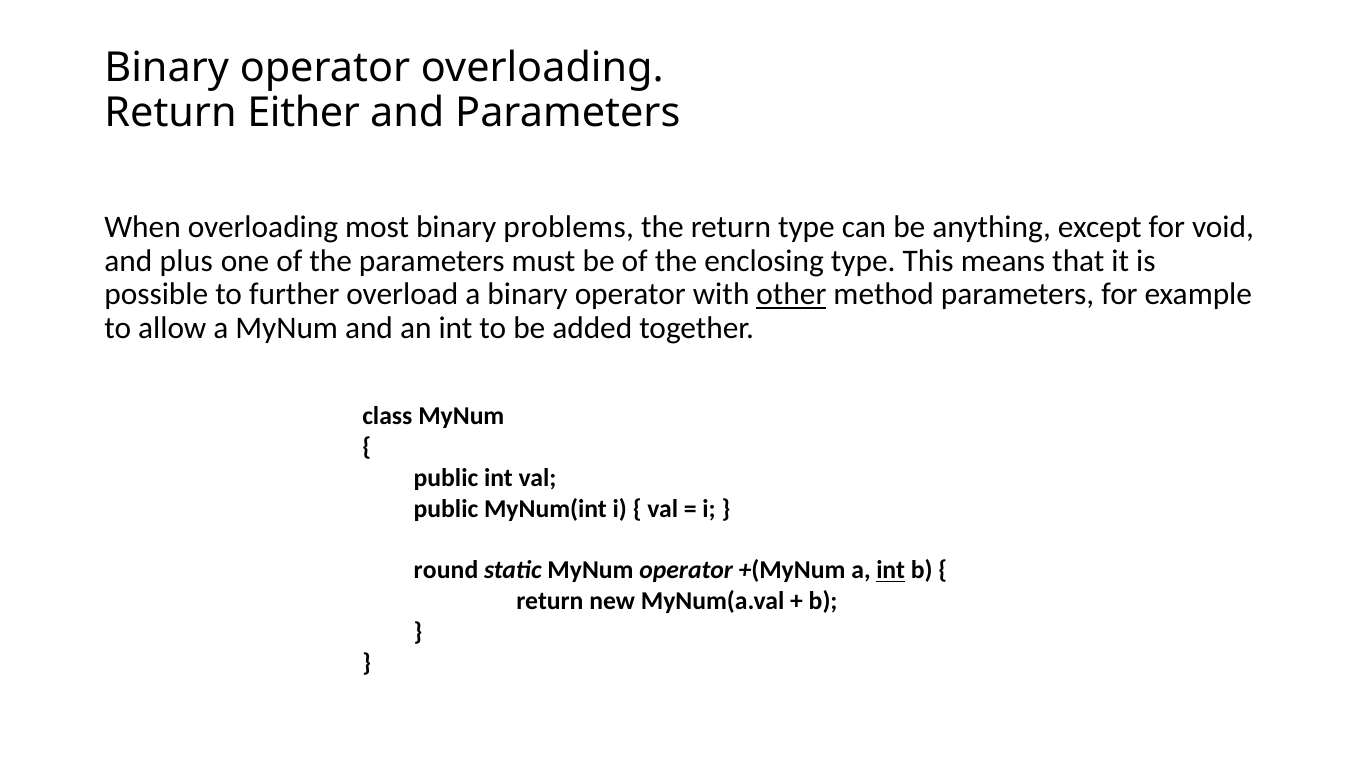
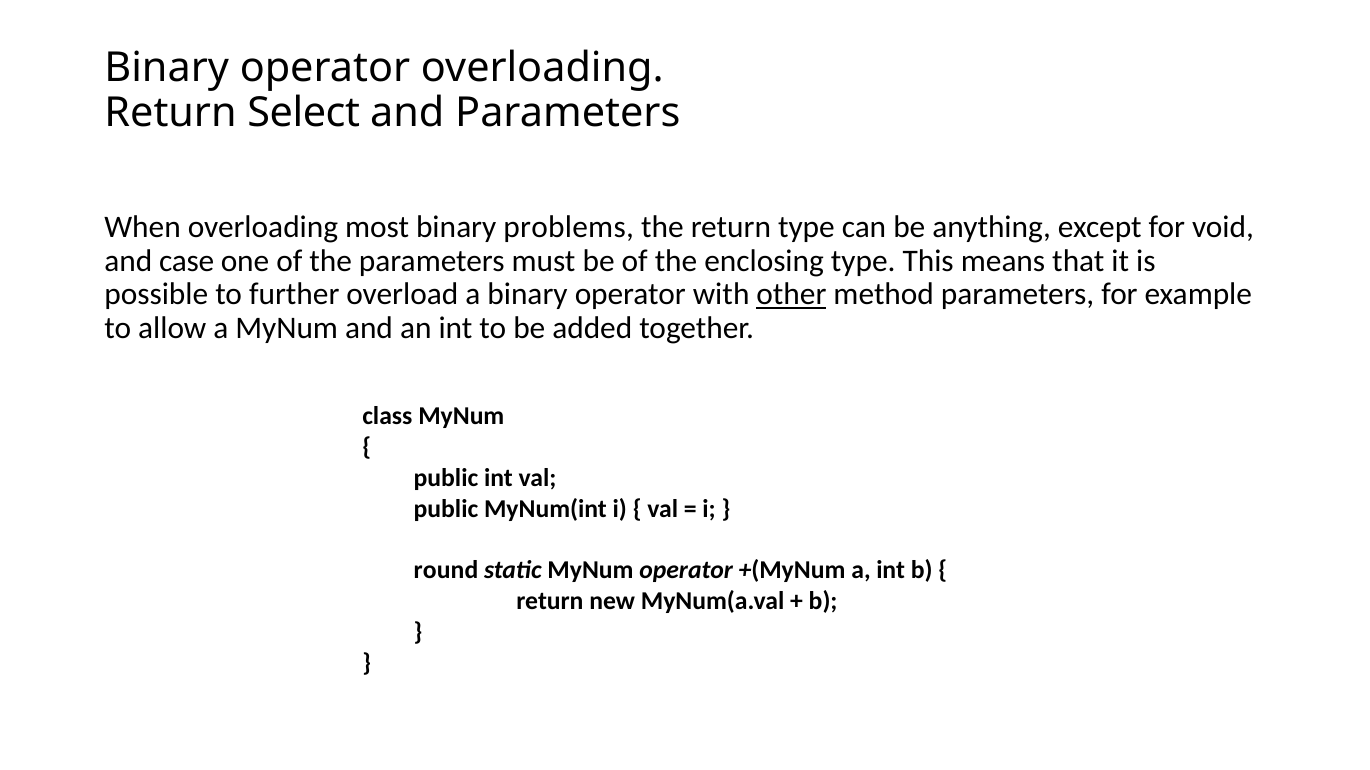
Either: Either -> Select (304, 113)
plus: plus -> case (187, 261)
int underline: present -> none (891, 571)
